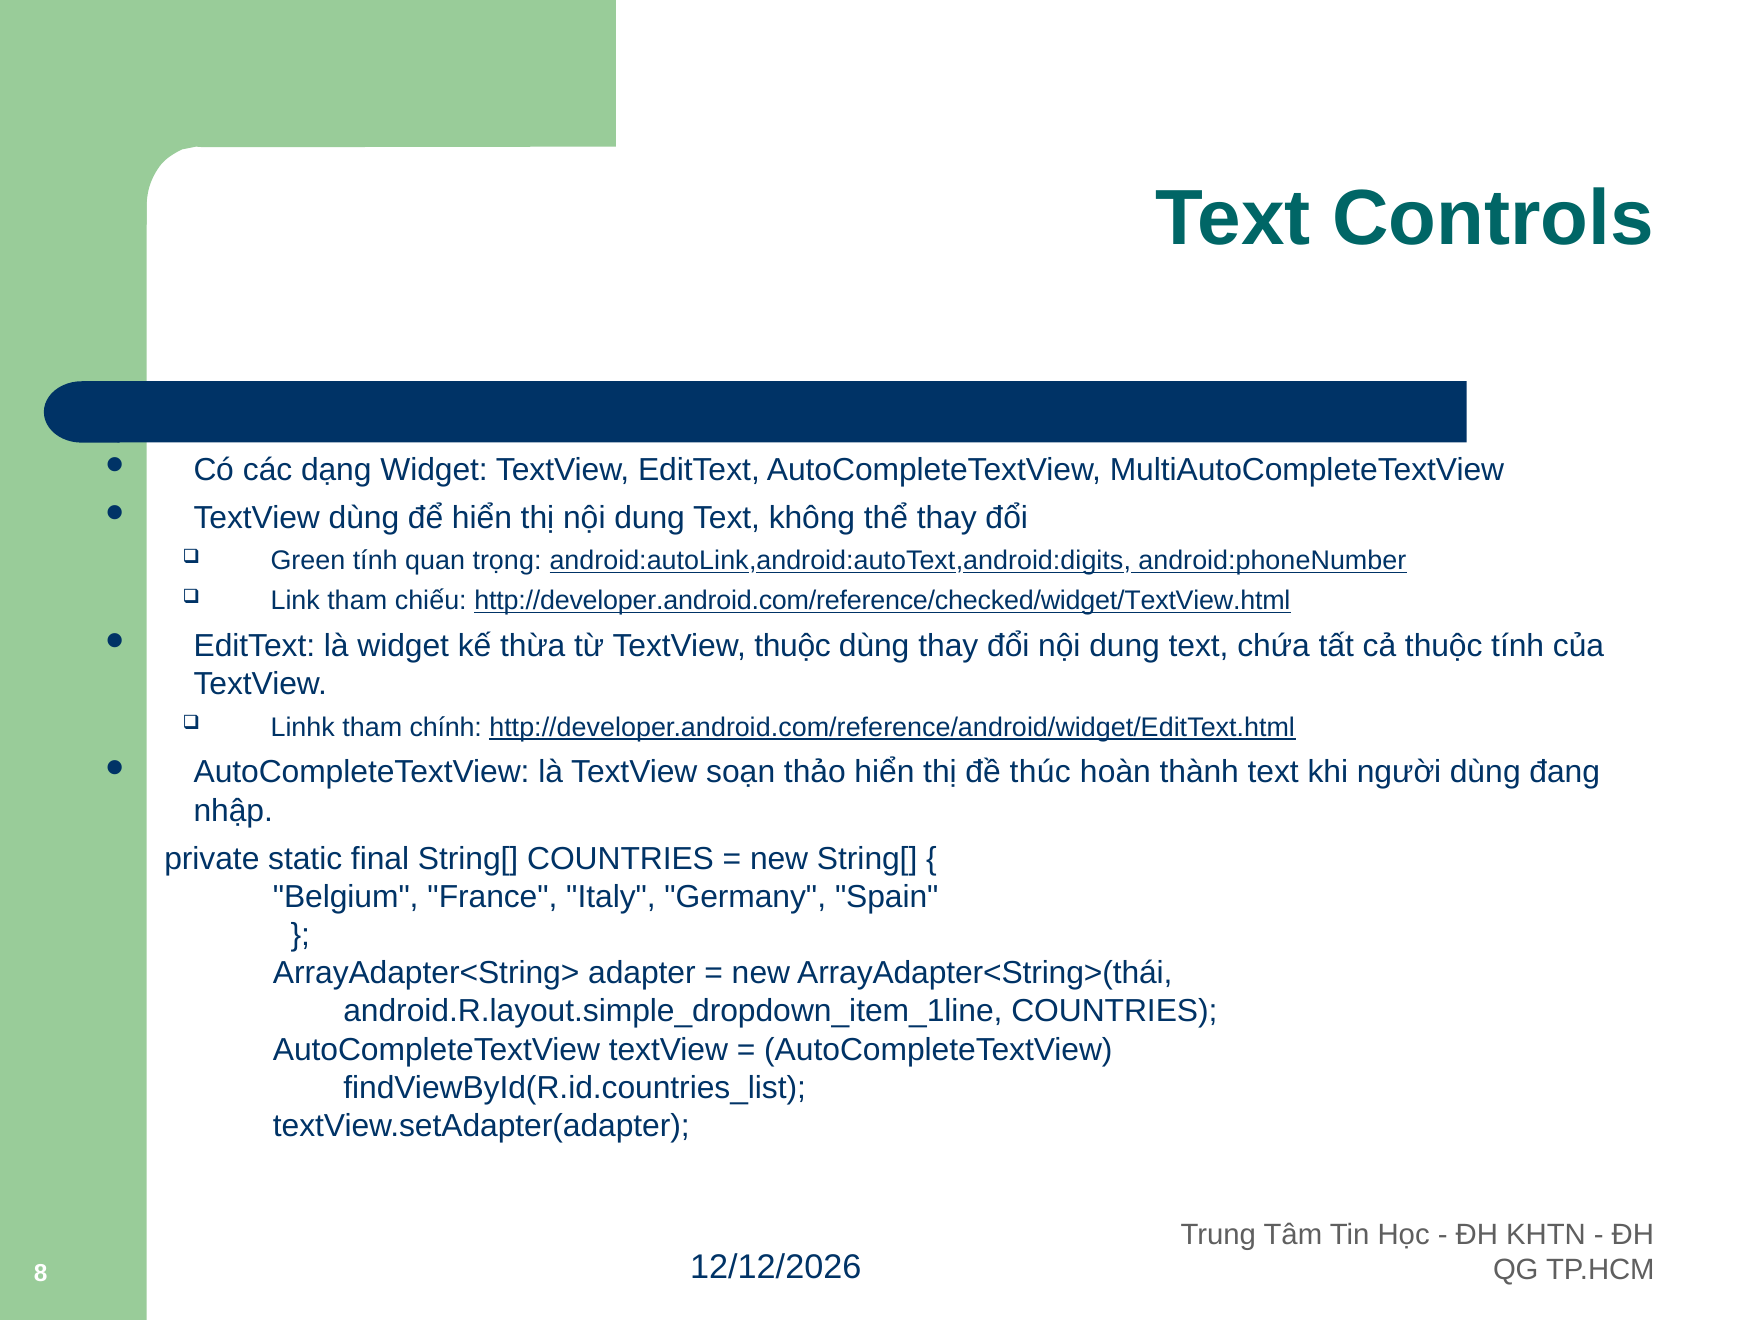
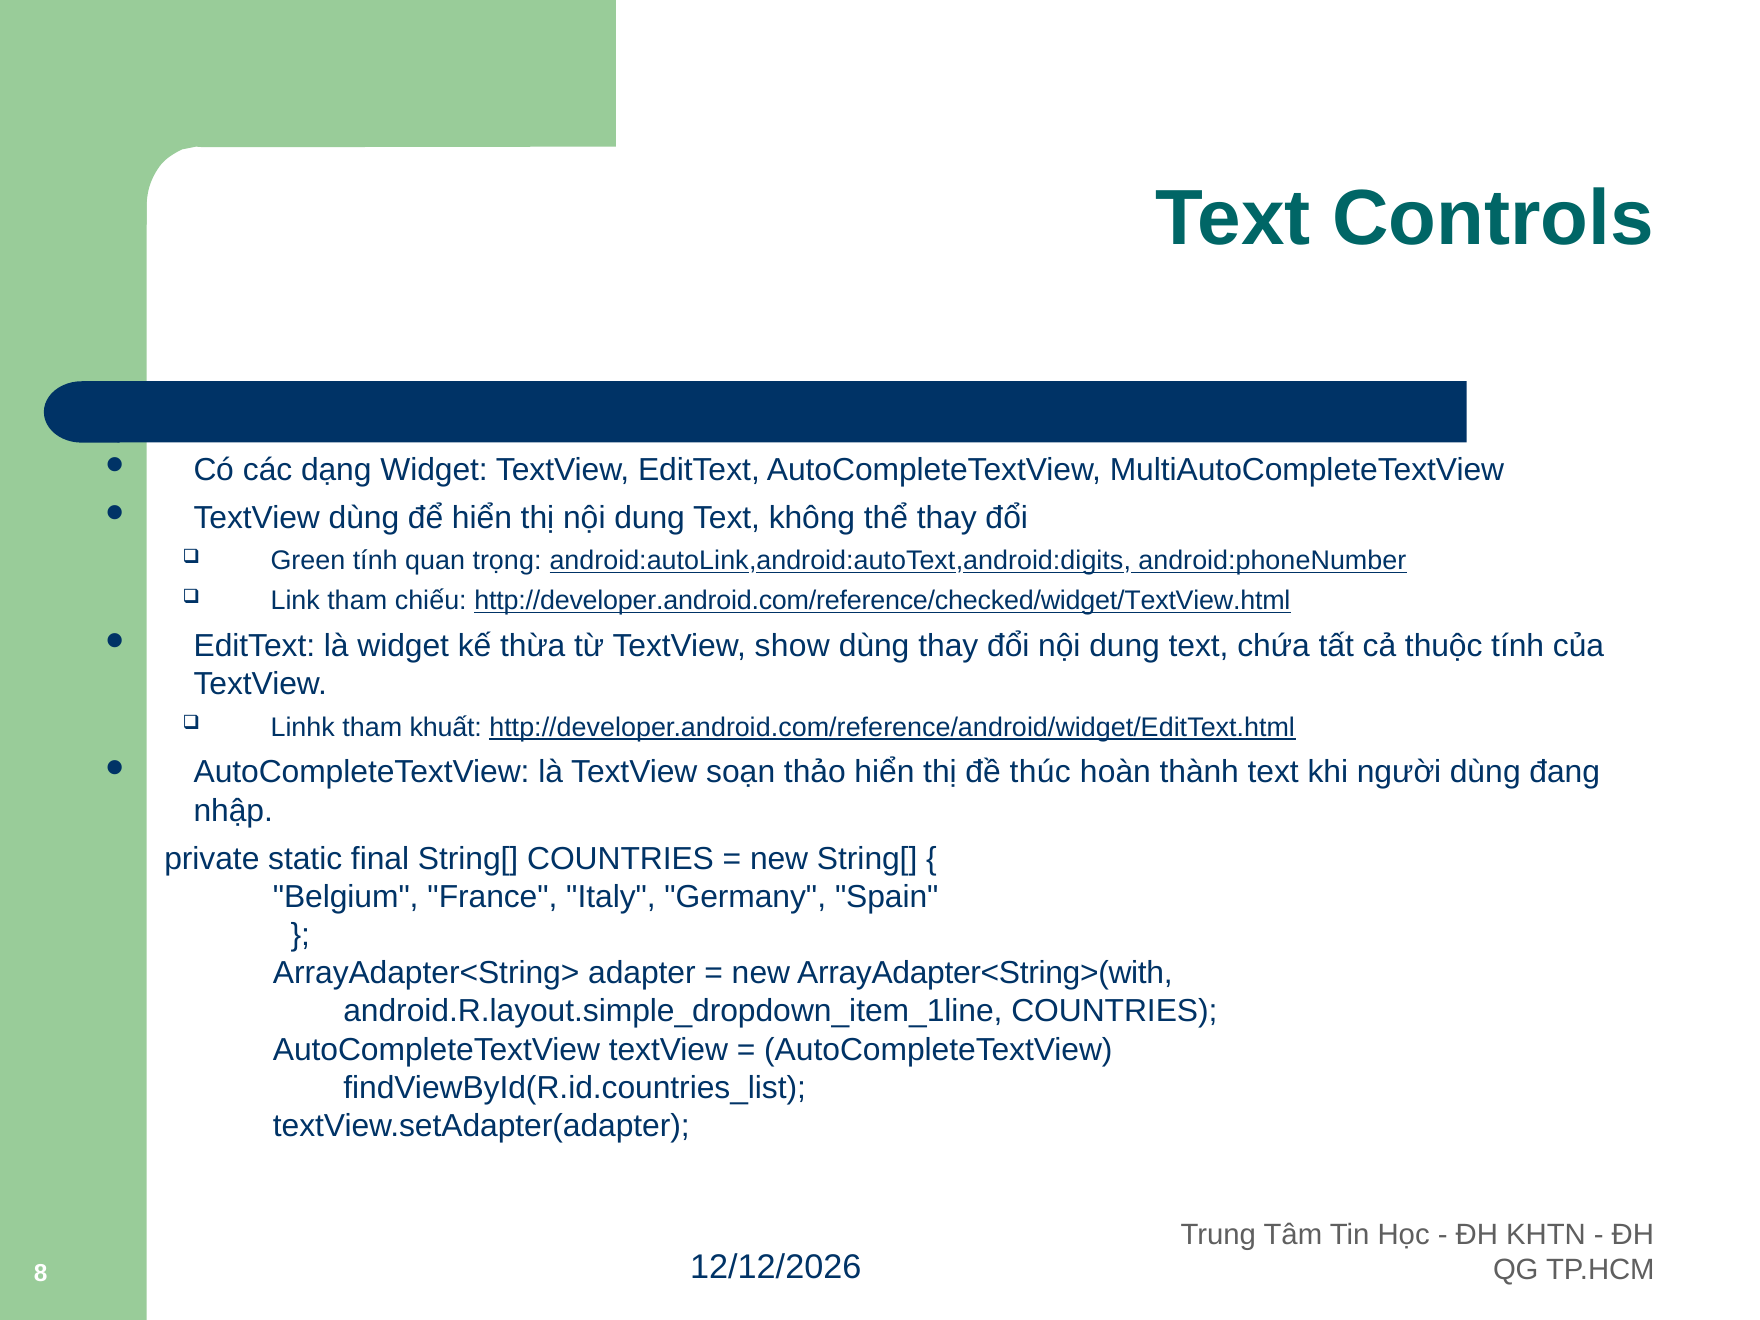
TextView thuộc: thuộc -> show (792, 646)
chính: chính -> khuất (446, 727)
ArrayAdapter<String>(thái: ArrayAdapter<String>(thái -> ArrayAdapter<String>(with (985, 973)
